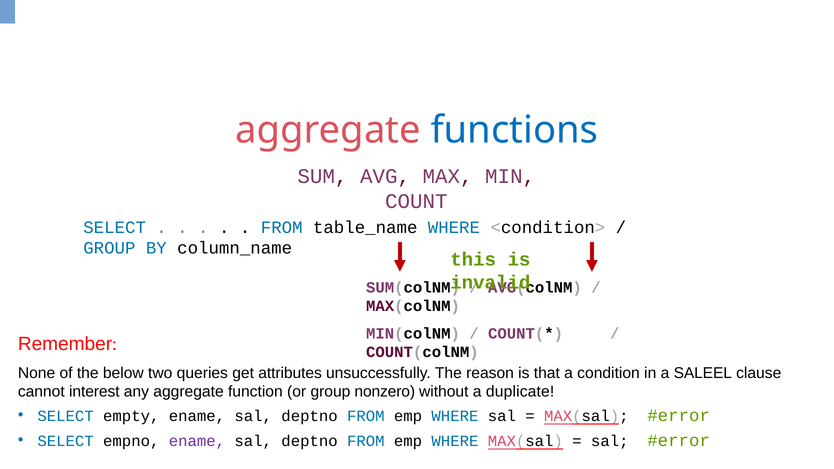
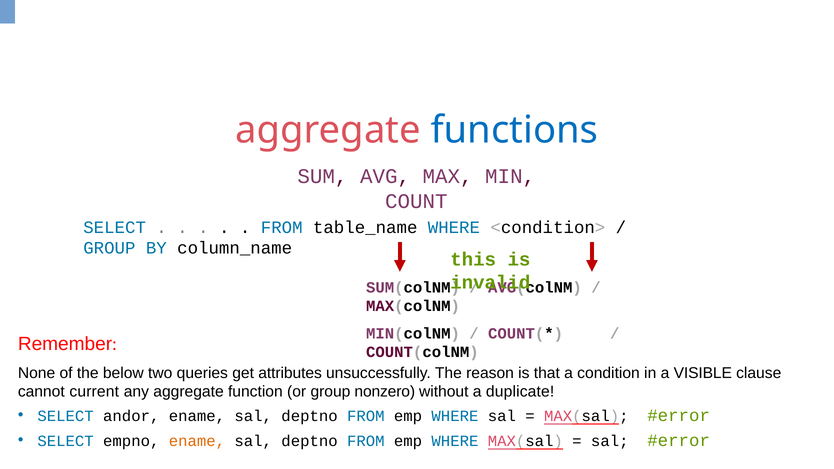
SALEEL: SALEEL -> VISIBLE (703, 373)
interest: interest -> current (94, 392)
empty: empty -> andor (131, 416)
ename colour: purple -> orange (197, 441)
